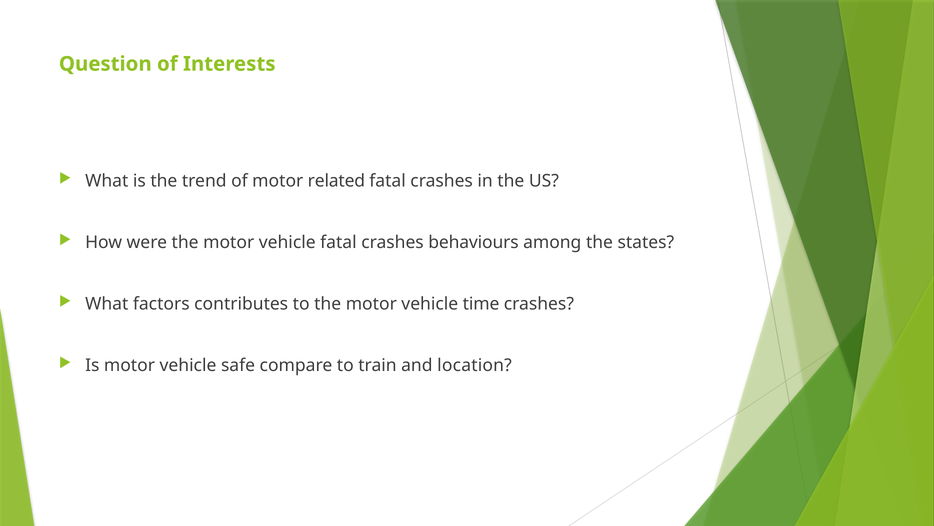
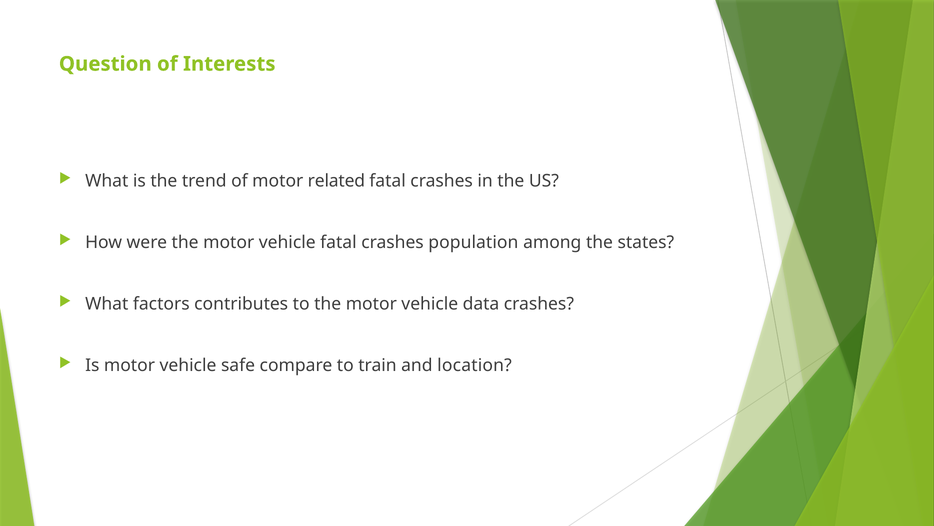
behaviours: behaviours -> population (473, 242)
time: time -> data (481, 304)
